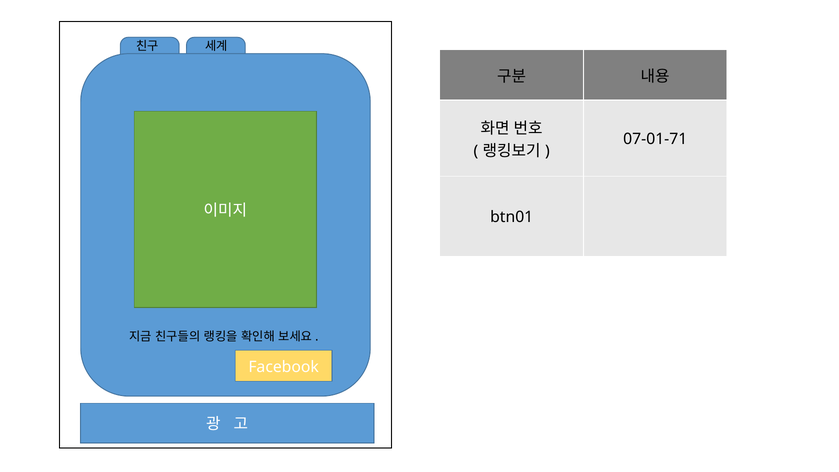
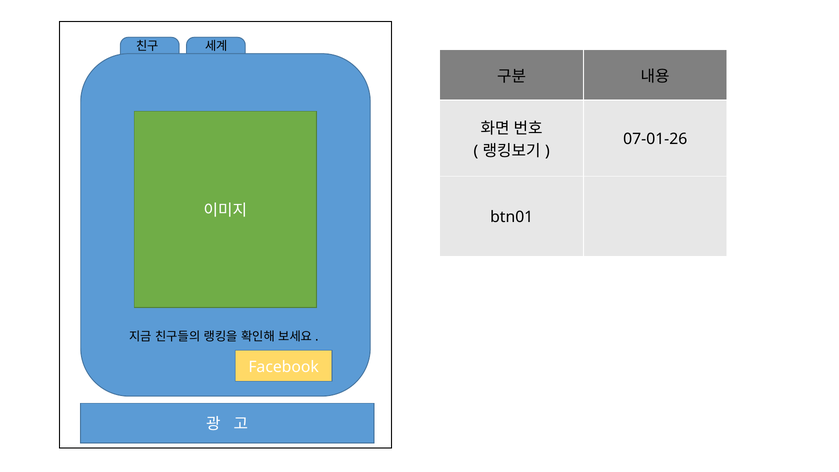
07-01-71: 07-01-71 -> 07-01-26 (655, 139)
